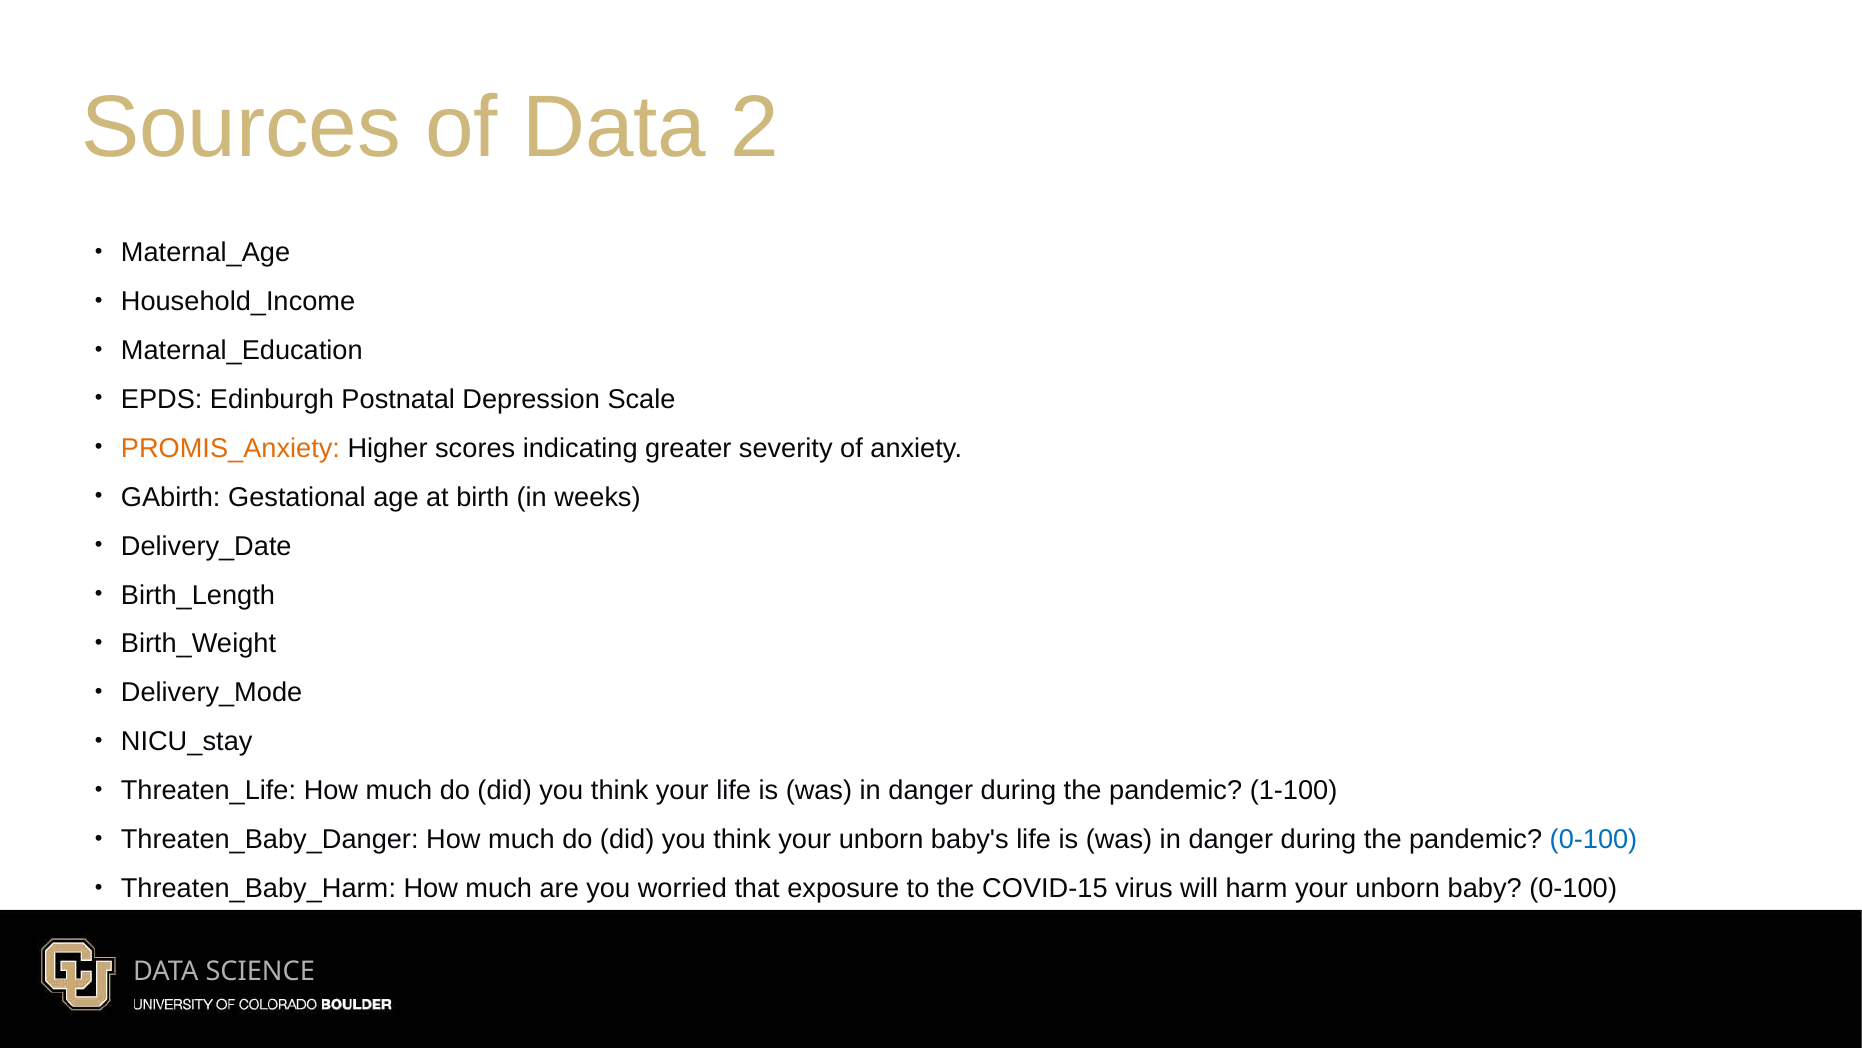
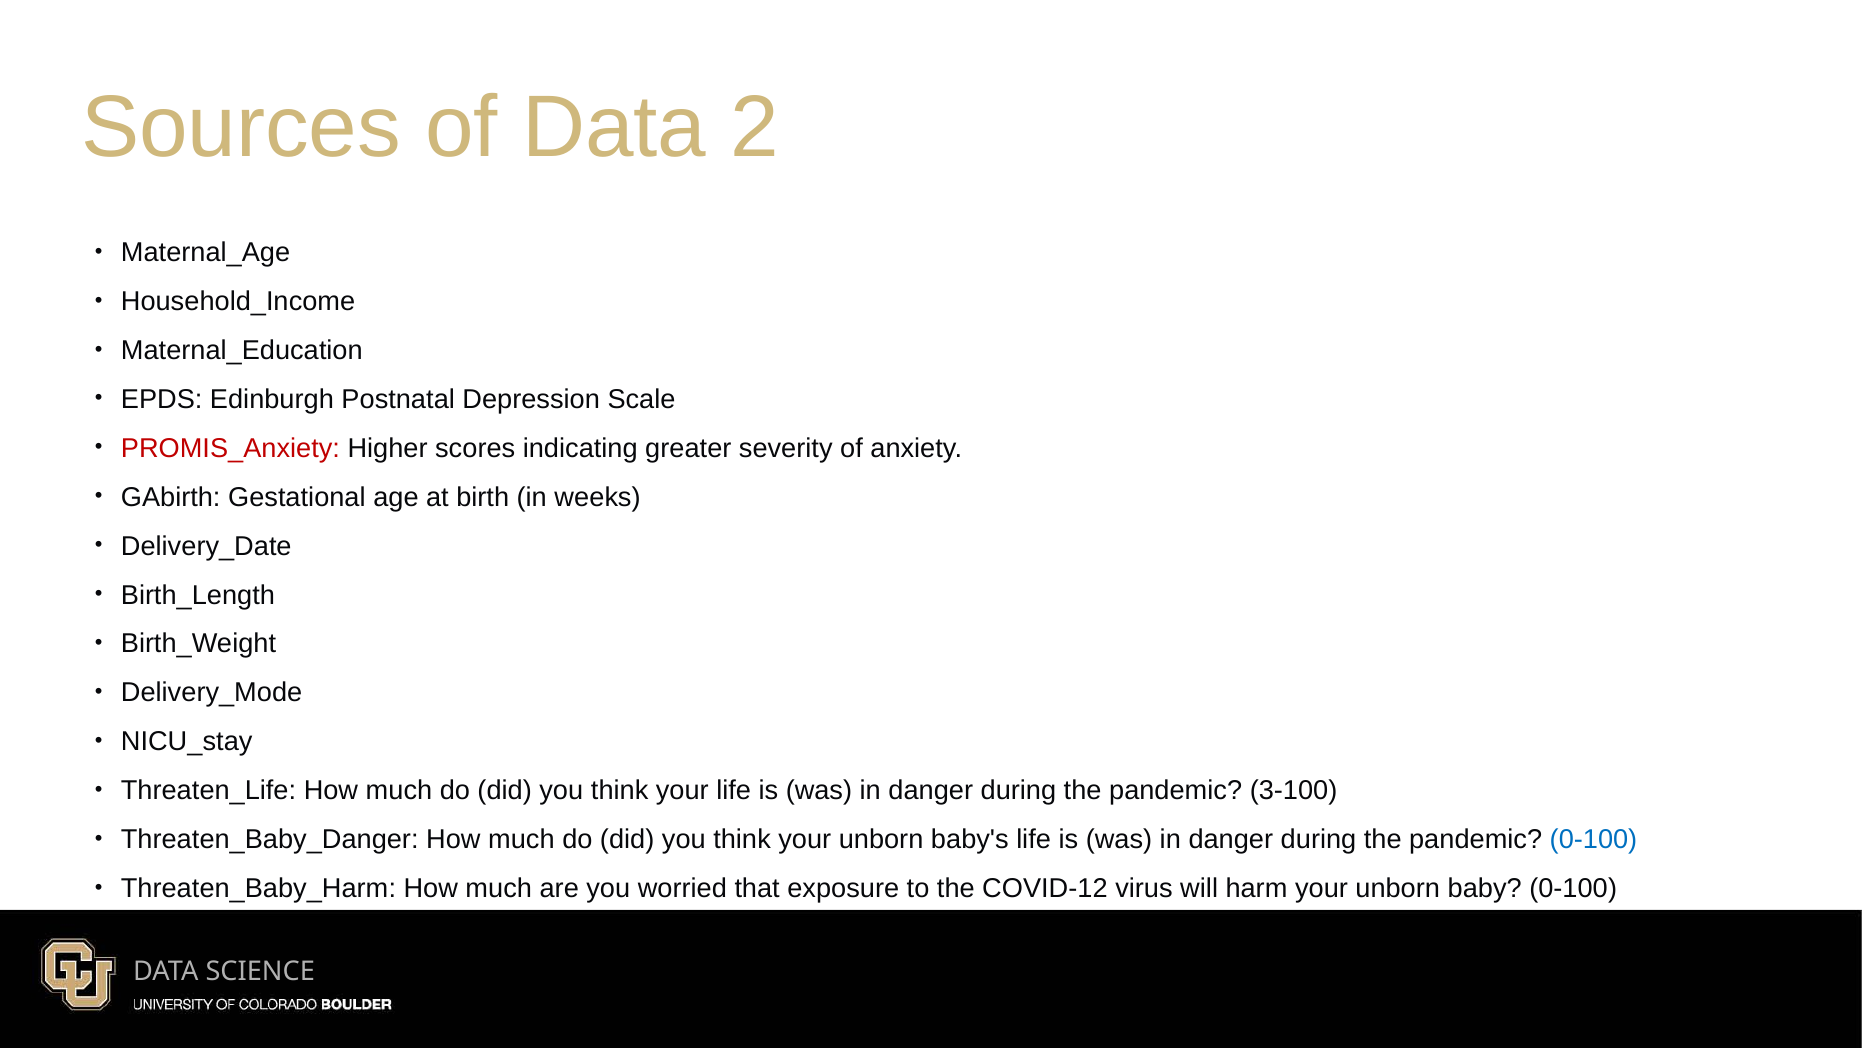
PROMIS_Anxiety colour: orange -> red (230, 448)
1-100: 1-100 -> 3-100 (1294, 790)
COVID-15: COVID-15 -> COVID-12 (1045, 888)
